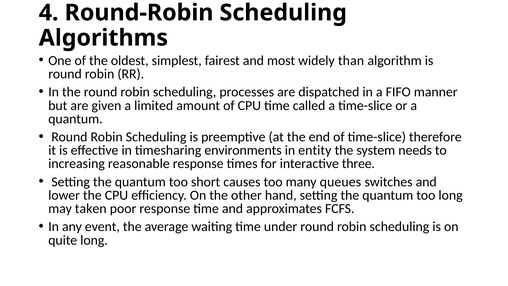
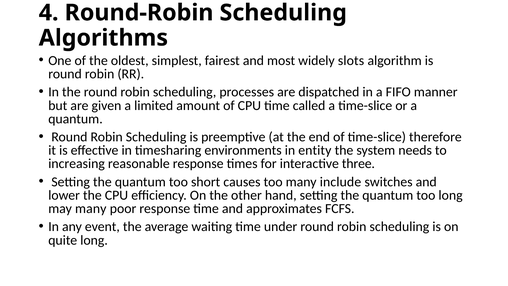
than: than -> slots (351, 61)
queues: queues -> include (340, 182)
may taken: taken -> many (91, 208)
